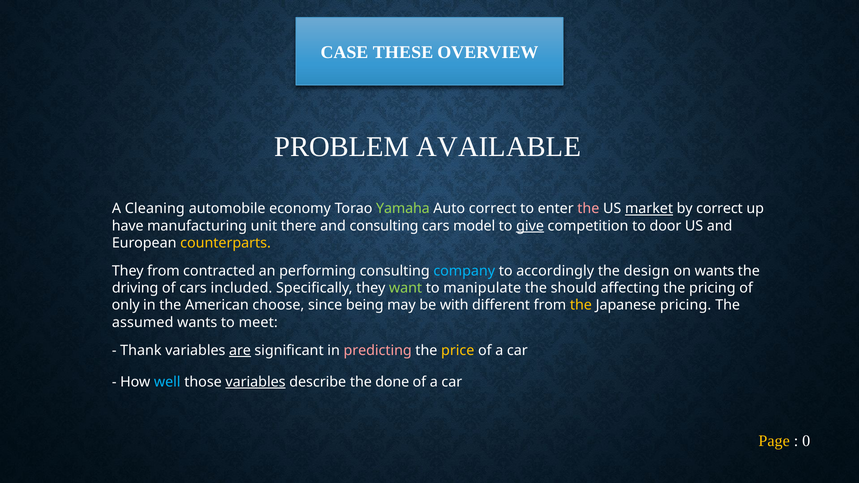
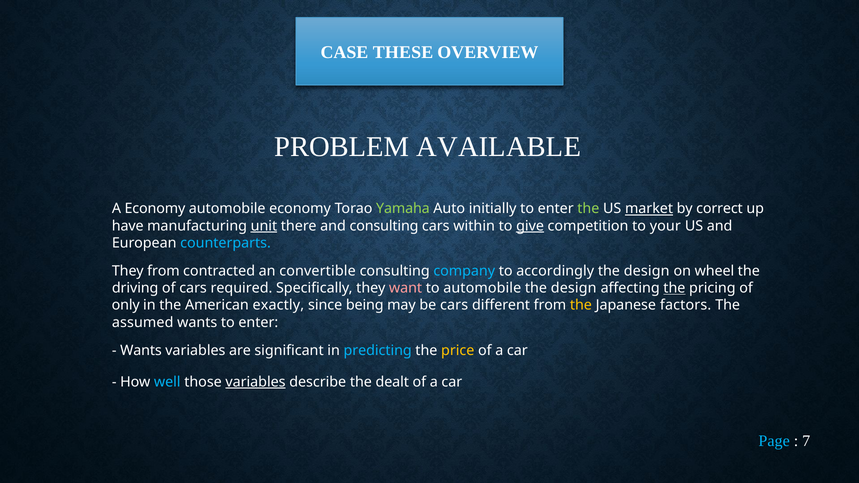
A Cleaning: Cleaning -> Economy (155, 209)
Auto correct: correct -> initially (493, 209)
the colour: pink -> light green (588, 209)
unit underline: none -> present (264, 226)
model: model -> within (474, 226)
door: door -> your (665, 226)
counterparts colour: yellow -> light blue (226, 243)
performing: performing -> convertible (318, 271)
on wants: wants -> wheel (714, 271)
included: included -> required (241, 288)
want colour: light green -> pink (406, 288)
to manipulate: manipulate -> automobile (482, 288)
should: should -> design (574, 288)
the underline: none -> present (674, 288)
choose: choose -> exactly (278, 305)
be with: with -> cars (454, 305)
Japanese pricing: pricing -> factors (686, 305)
wants to meet: meet -> enter (258, 323)
Thank: Thank -> Wants (141, 350)
are underline: present -> none (240, 350)
predicting colour: pink -> light blue (378, 350)
done: done -> dealt (392, 382)
Page colour: yellow -> light blue (774, 441)
0: 0 -> 7 (806, 441)
